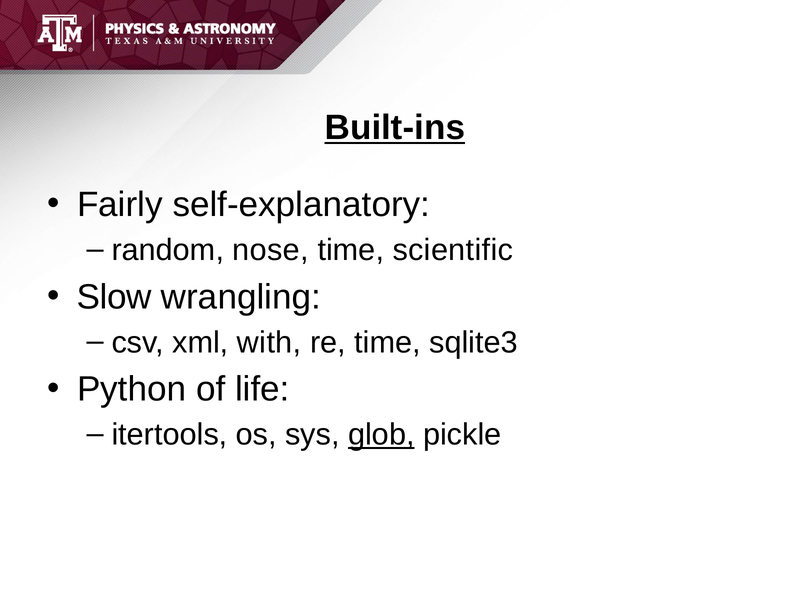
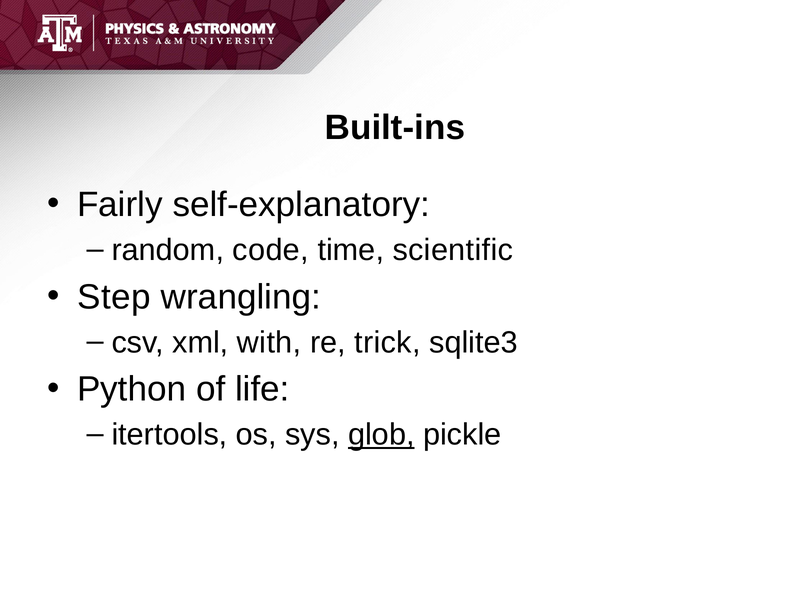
Built-ins underline: present -> none (395, 128)
nose: nose -> code (271, 250)
Slow: Slow -> Step (114, 297)
re time: time -> trick (387, 342)
